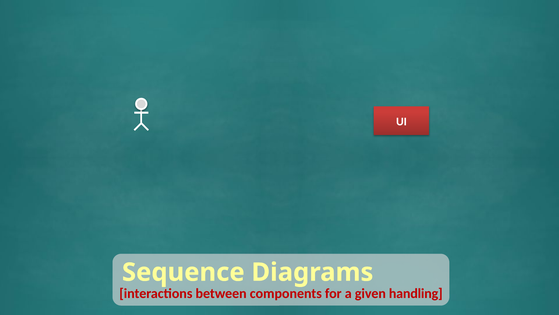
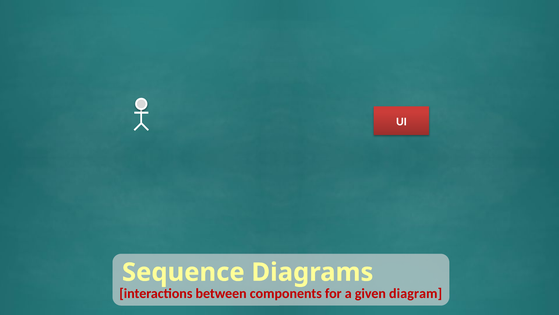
handling: handling -> diagram (416, 293)
